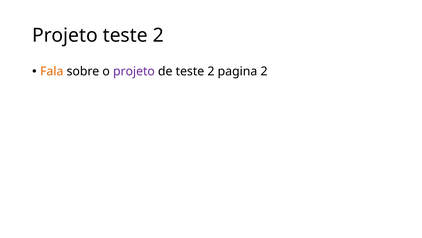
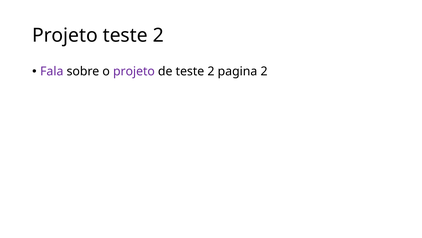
Fala colour: orange -> purple (52, 71)
